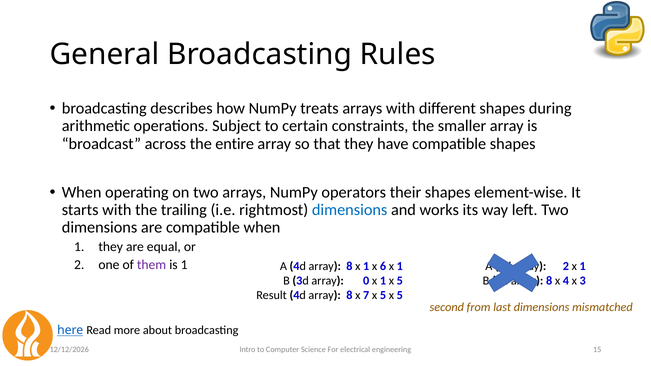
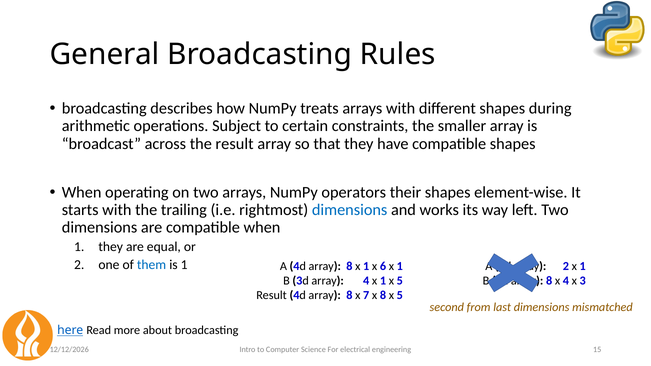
the entire: entire -> result (235, 144)
them colour: purple -> blue (152, 265)
array 0: 0 -> 4 (366, 281)
7 x 5: 5 -> 8 (383, 296)
